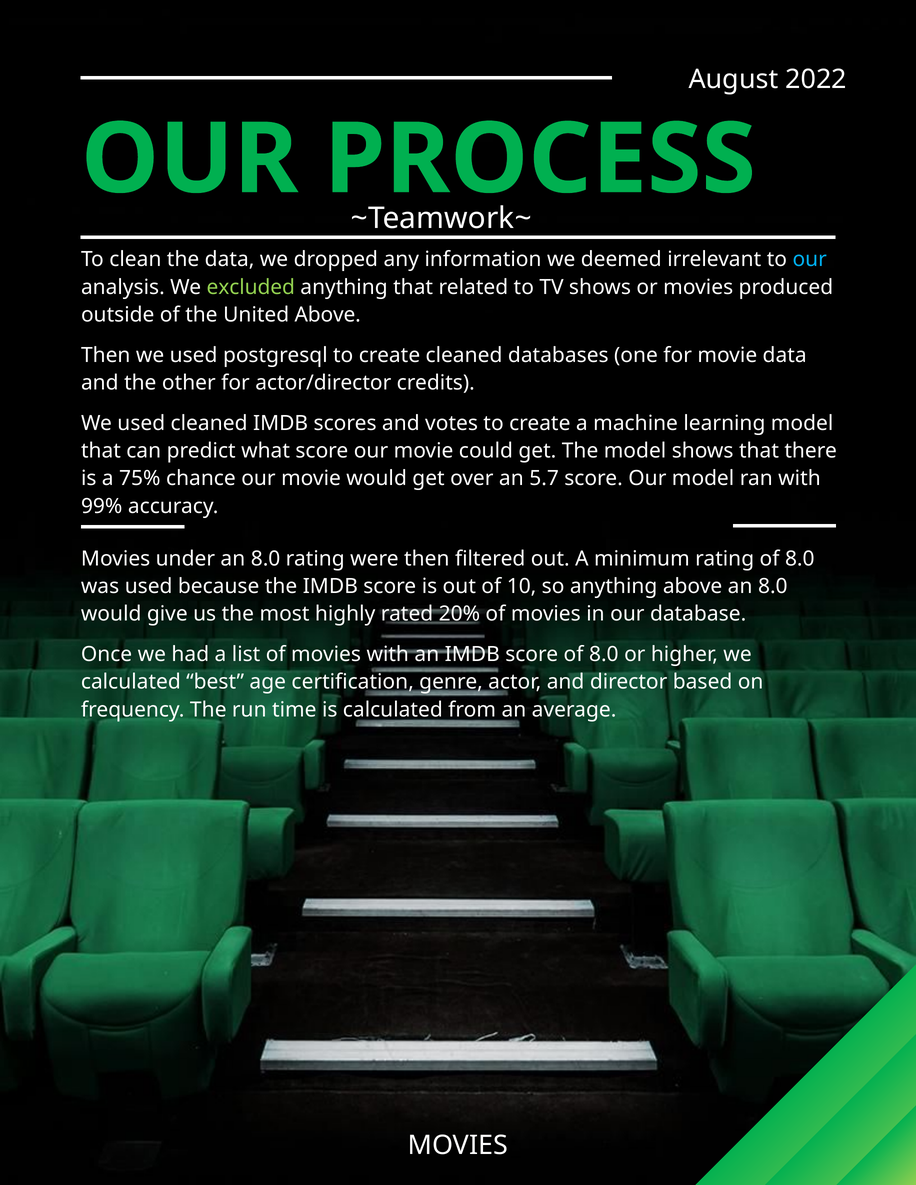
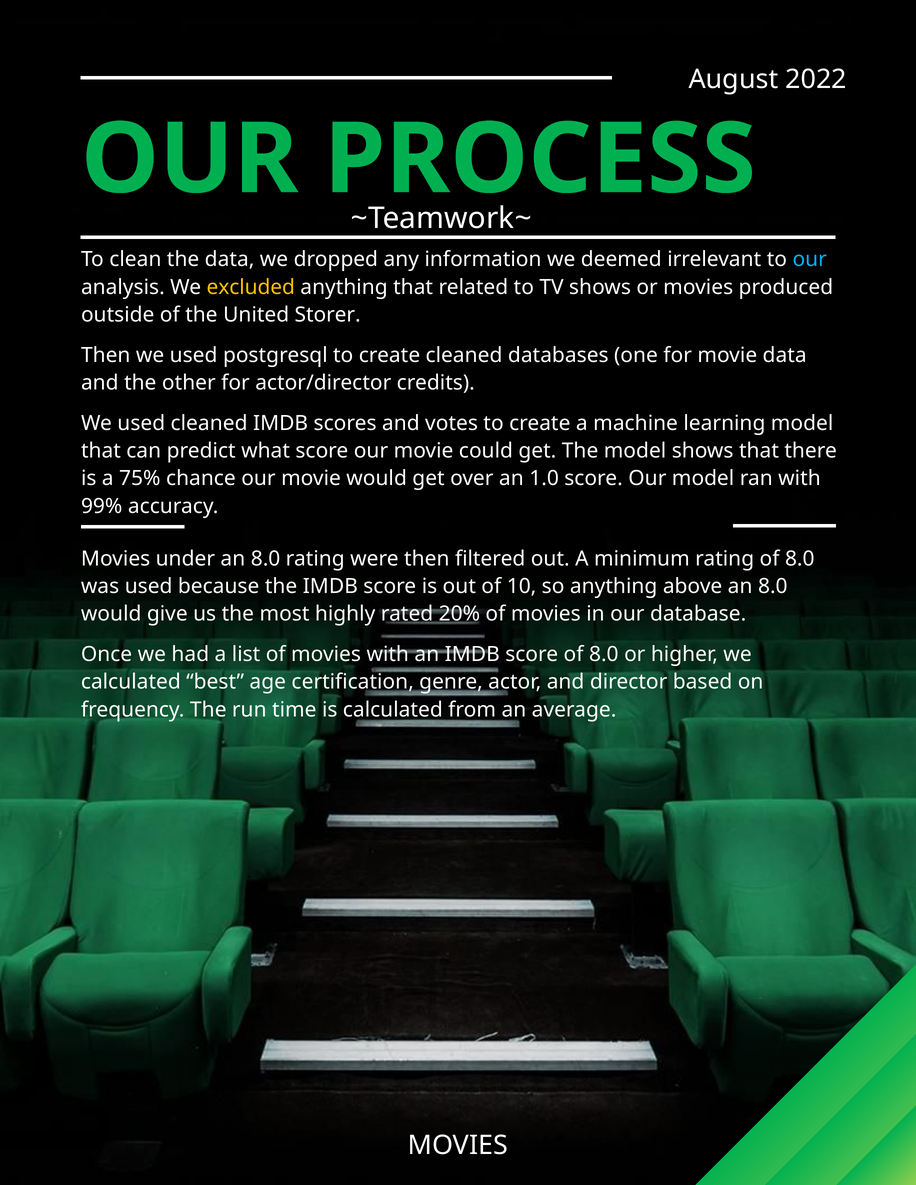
excluded colour: light green -> yellow (251, 287)
United Above: Above -> Storer (328, 315)
5.7: 5.7 -> 1.0 (544, 479)
